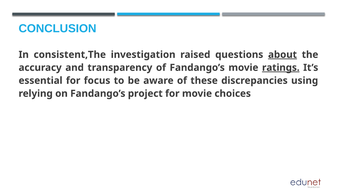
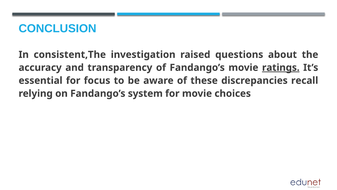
about underline: present -> none (282, 54)
using: using -> recall (305, 80)
project: project -> system (145, 93)
